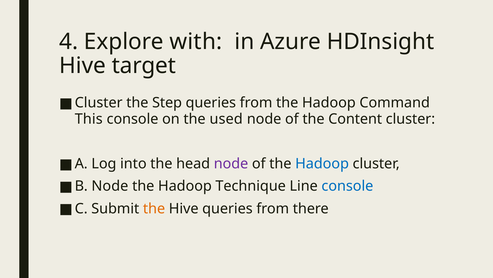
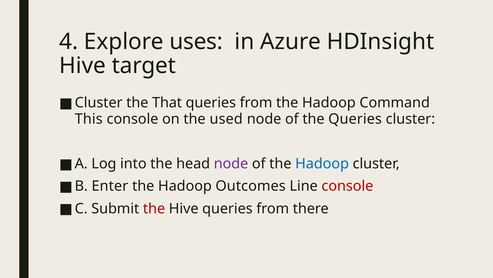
with: with -> uses (196, 41)
Step: Step -> That (167, 102)
the Content: Content -> Queries (355, 119)
B Node: Node -> Enter (110, 186)
Technique: Technique -> Outcomes (251, 186)
console colour: blue -> red (347, 186)
the colour: orange -> red (154, 208)
